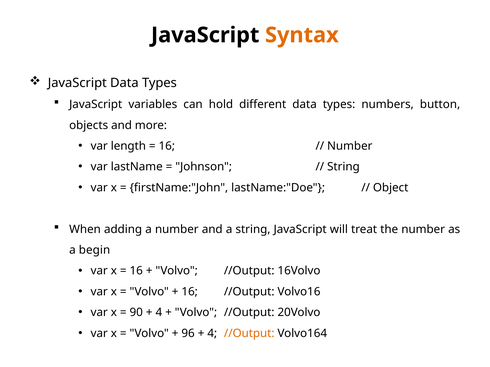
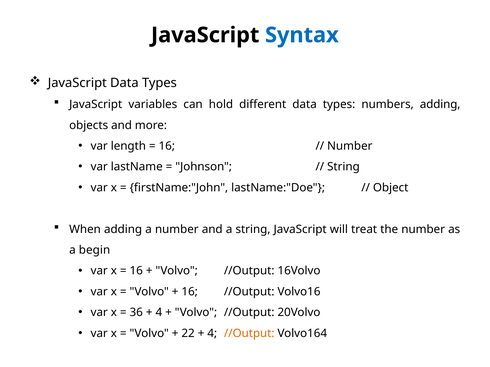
Syntax colour: orange -> blue (302, 35)
numbers button: button -> adding (440, 105)
90: 90 -> 36 (136, 313)
96: 96 -> 22 (188, 334)
